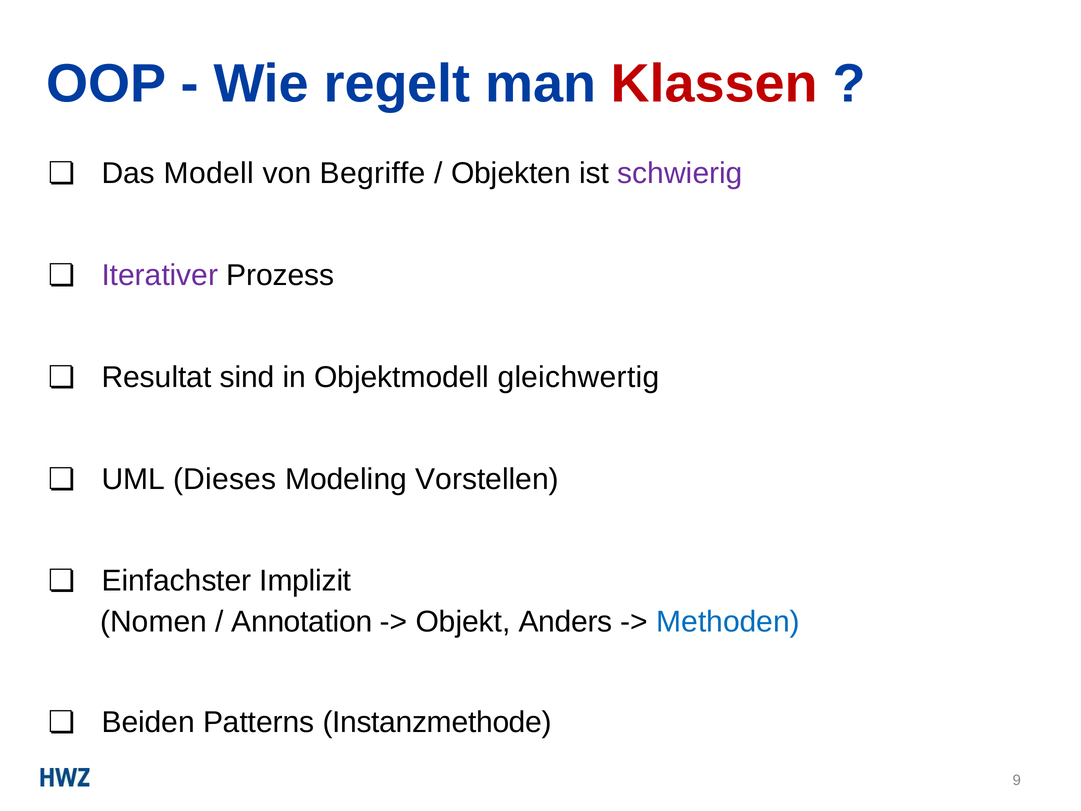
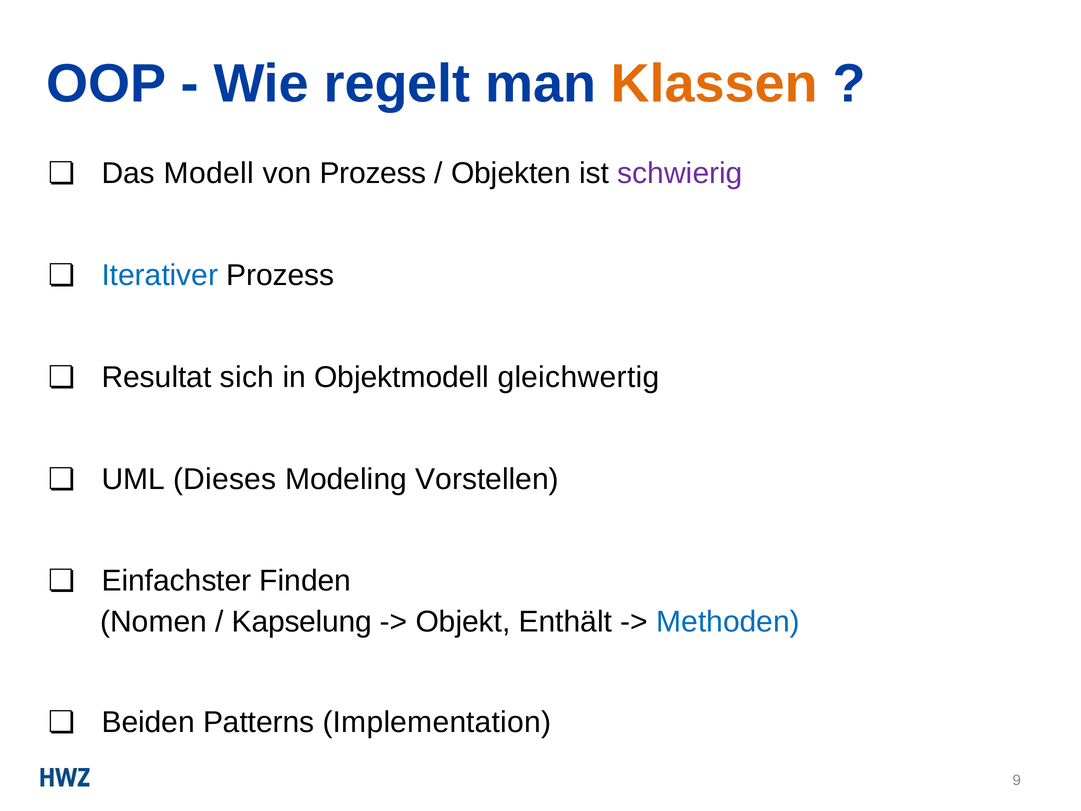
Klassen colour: red -> orange (714, 84)
von Begriffe: Begriffe -> Prozess (373, 173)
Iterativer colour: purple -> blue (160, 275)
sind: sind -> sich (247, 377)
Implizit: Implizit -> Finden (305, 581)
Annotation: Annotation -> Kapselung (302, 621)
Anders: Anders -> Enthält (565, 621)
Instanzmethode: Instanzmethode -> Implementation (437, 722)
